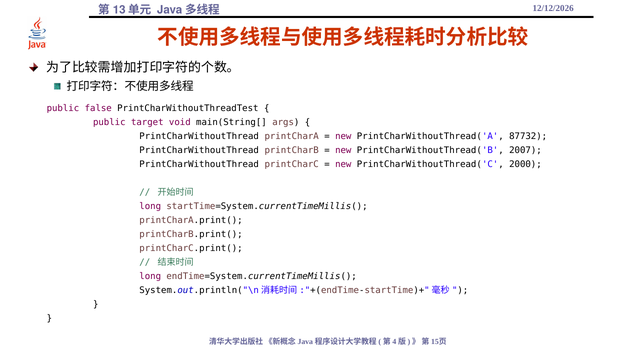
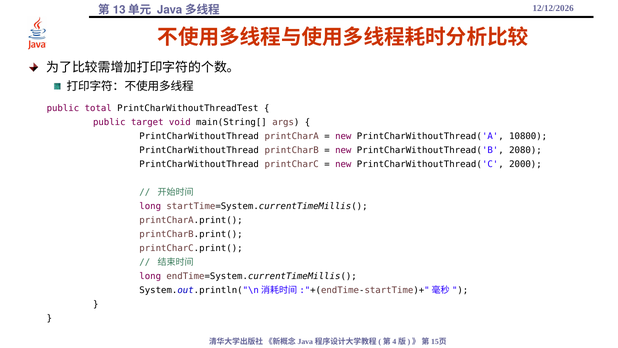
false: false -> total (98, 108)
87732: 87732 -> 10800 (528, 136)
2007: 2007 -> 2080 (525, 150)
